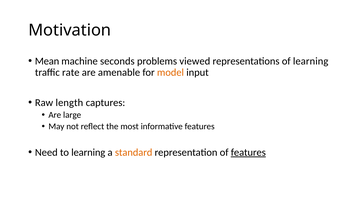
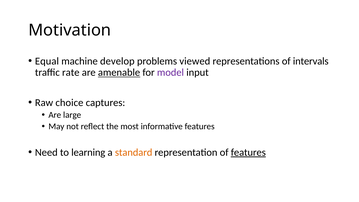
Mean: Mean -> Equal (47, 61)
seconds: seconds -> develop (117, 61)
of learning: learning -> intervals (311, 61)
amenable underline: none -> present (119, 72)
model colour: orange -> purple (170, 72)
length: length -> choice (69, 103)
